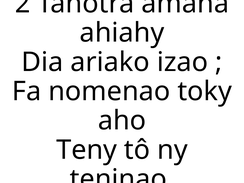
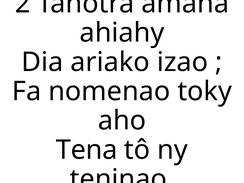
Teny: Teny -> Tena (87, 150)
